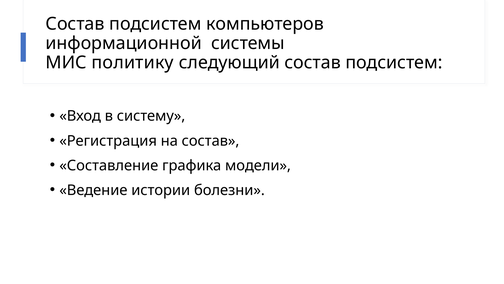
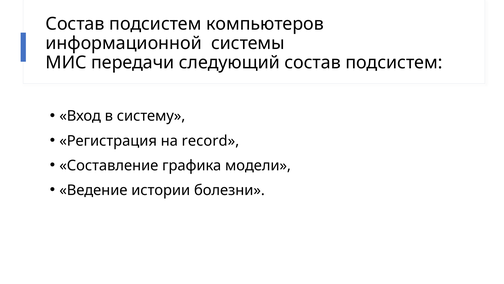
политику: политику -> передачи (133, 62)
на состав: состав -> record (210, 141)
